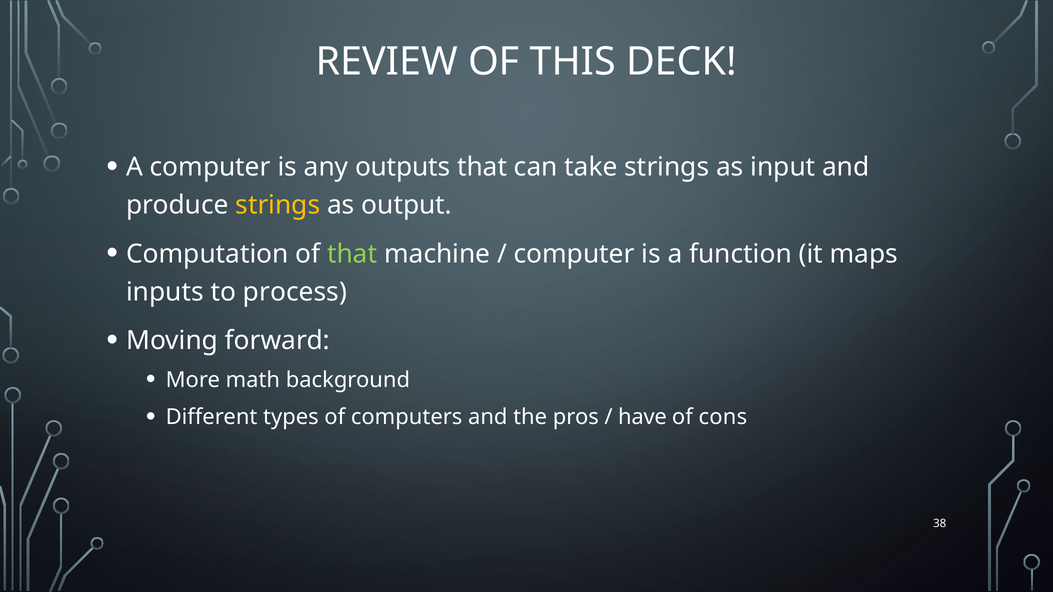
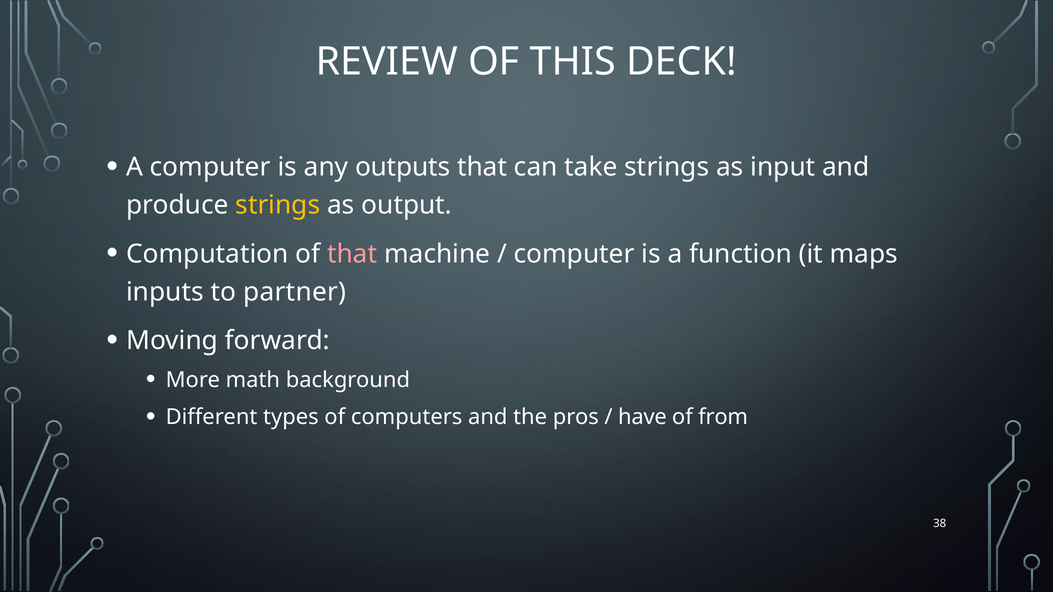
that colour: light green -> pink (352, 254)
process: process -> partner (295, 292)
cons: cons -> from (723, 417)
